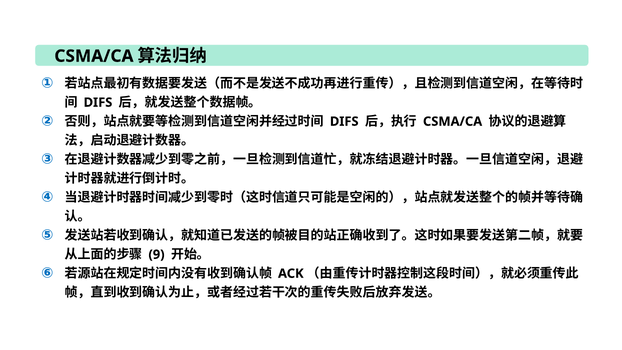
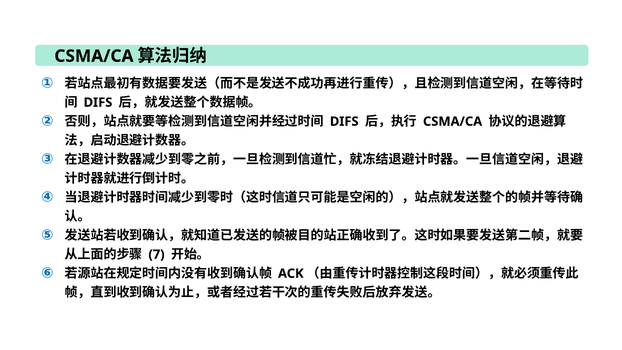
9: 9 -> 7 (157, 254)
